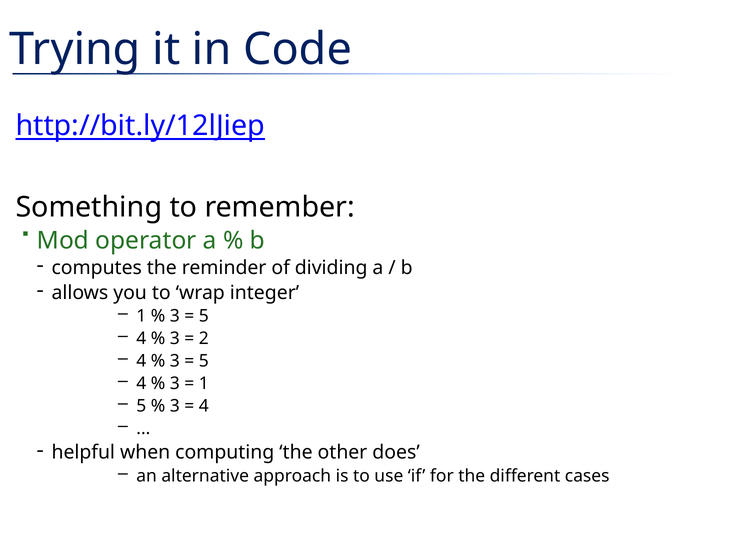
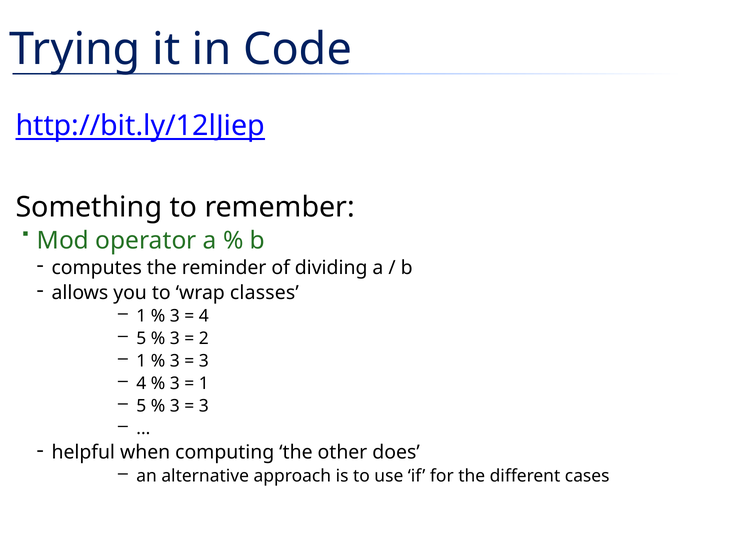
integer: integer -> classes (264, 293)
5: 5 -> 4 (204, 316)
4: 4 -> 5 (141, 338)
4: 4 -> 1 (141, 361)
5: 5 -> 3 (204, 361)
4: 4 -> 3 (204, 406)
